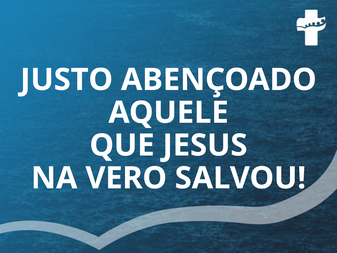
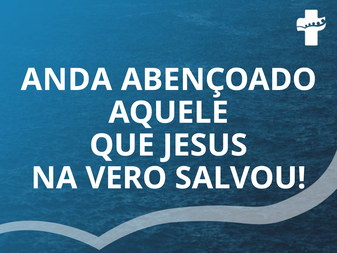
JUSTO: JUSTO -> ANDA (66, 80)
